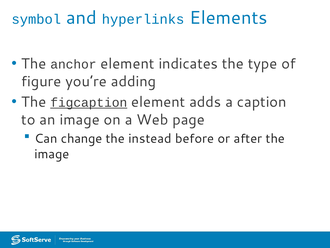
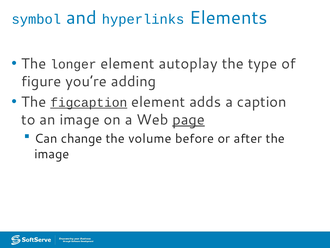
anchor: anchor -> longer (73, 64)
indicates: indicates -> autoplay (188, 64)
page underline: none -> present (189, 119)
instead: instead -> volume (150, 138)
